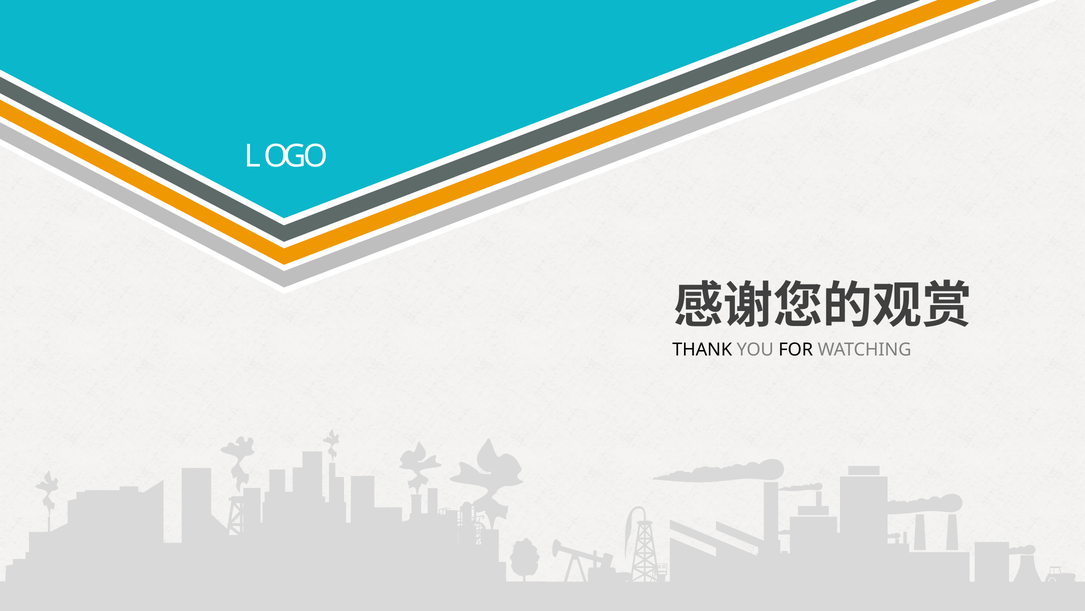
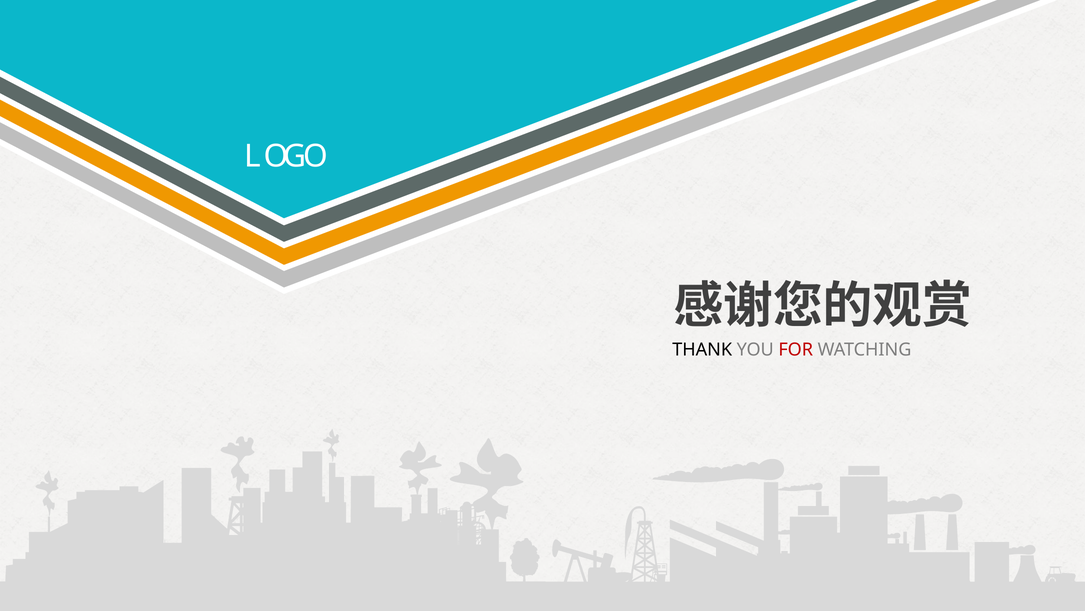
FOR colour: black -> red (796, 350)
